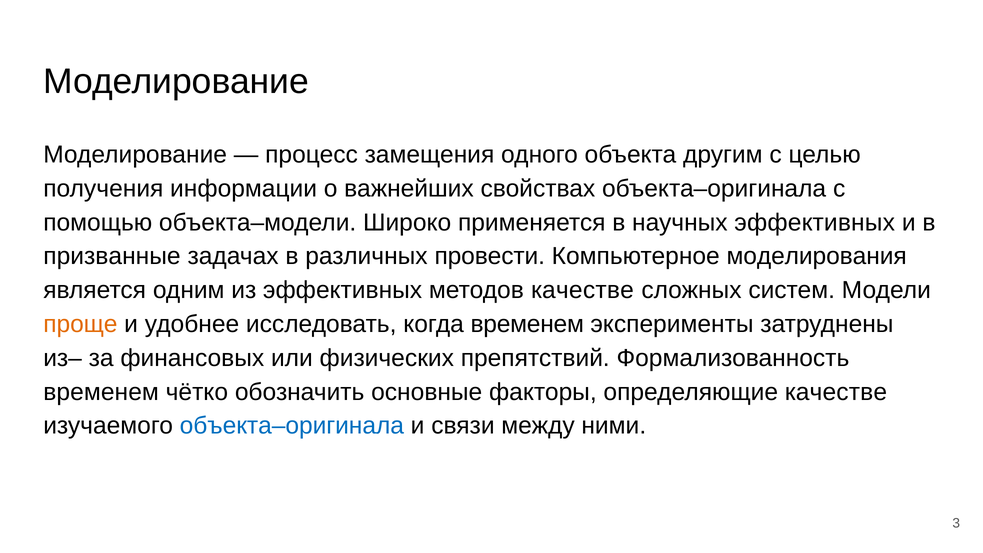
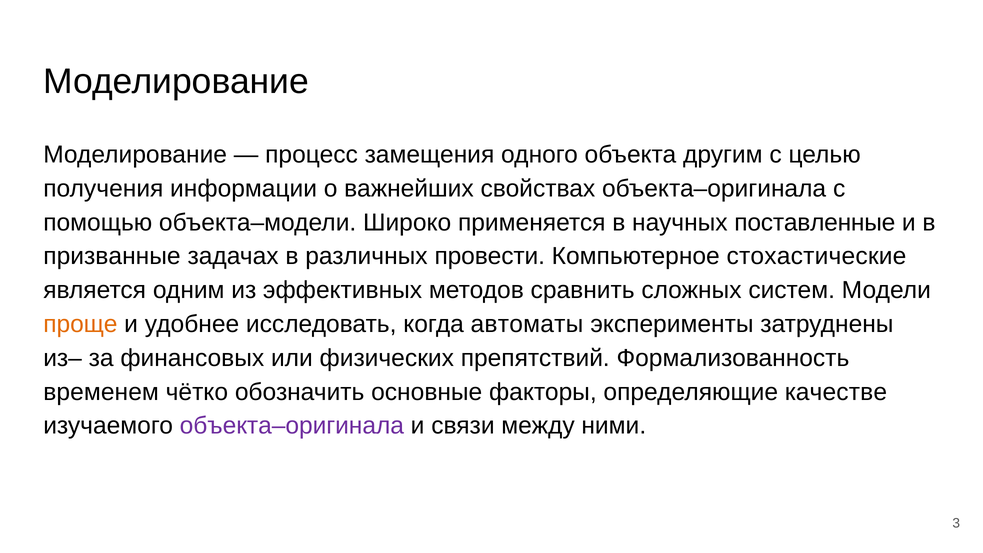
научных эффективных: эффективных -> поставленные (815, 222)
моделирования: моделирования -> стохастические (816, 256)
методов качестве: качестве -> сравнить (583, 290)
когда временем: временем -> автоматы (527, 324)
объекта–оригинала colour: blue -> purple (292, 426)
